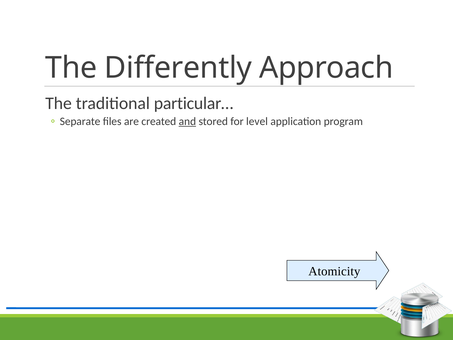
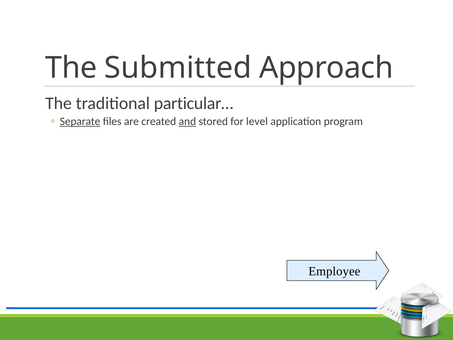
Differently: Differently -> Submitted (178, 68)
Separate underline: none -> present (80, 121)
Atomicity: Atomicity -> Employee (334, 271)
